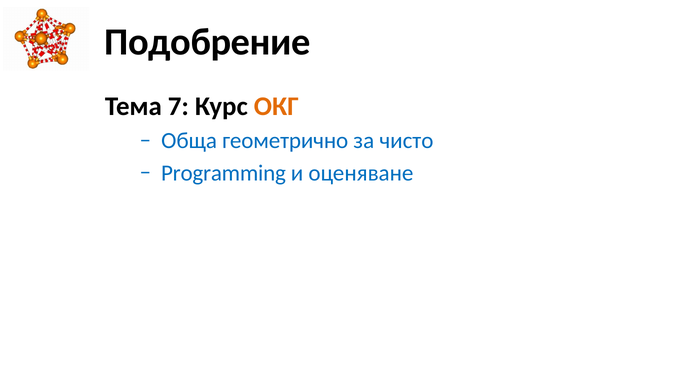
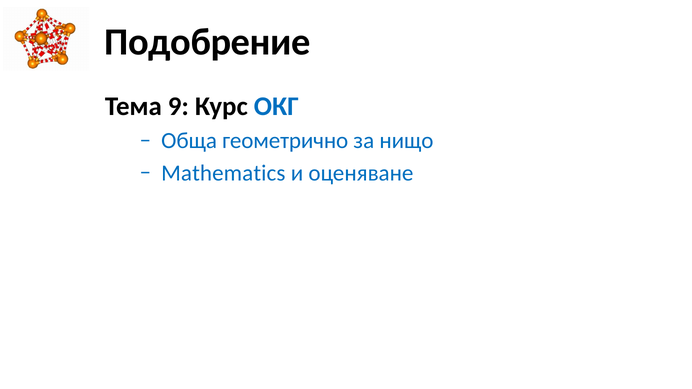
7: 7 -> 9 (178, 107)
ОКГ colour: orange -> blue (276, 107)
чисто: чисто -> нищо (406, 141)
Programming: Programming -> Mathematics (223, 173)
